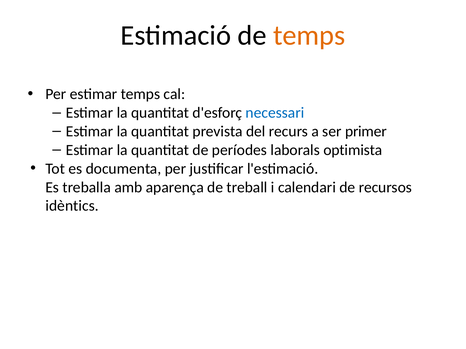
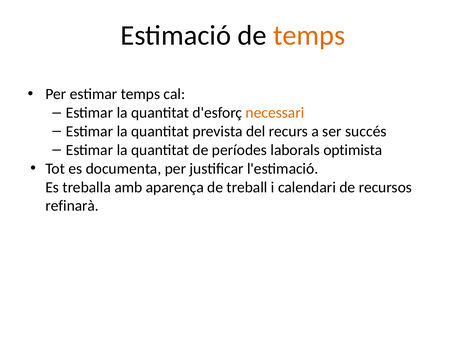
necessari colour: blue -> orange (275, 113)
primer: primer -> succés (366, 132)
idèntics: idèntics -> refinarà (72, 206)
